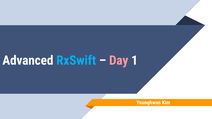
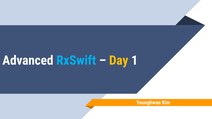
Day colour: pink -> yellow (119, 61)
